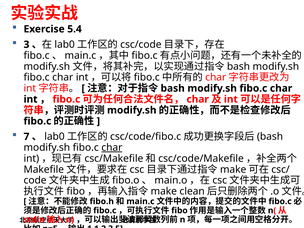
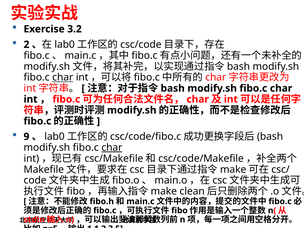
5.4: 5.4 -> 3.2 (75, 29)
3: 3 -> 2 (26, 45)
char underline: none -> present (63, 77)
7: 7 -> 9 (26, 137)
